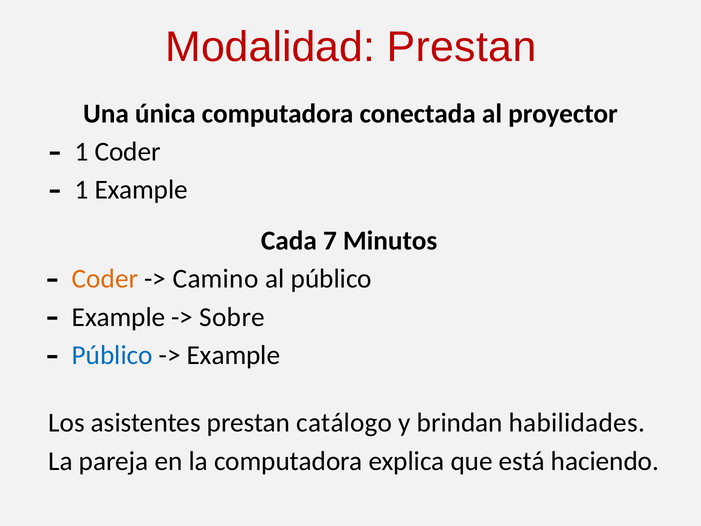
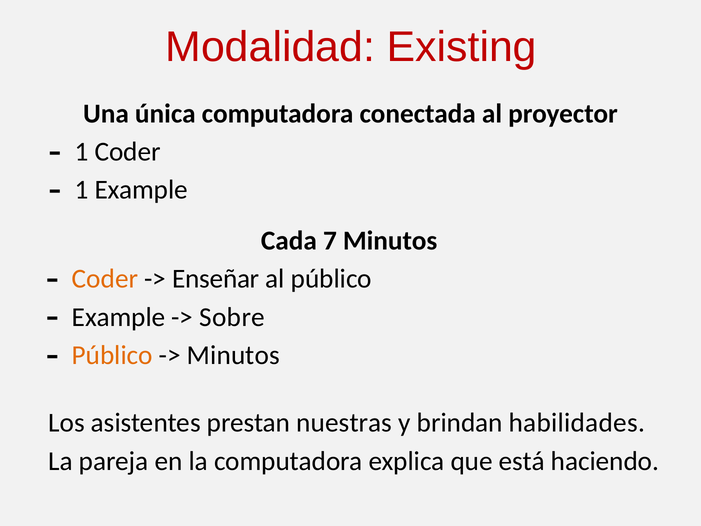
Modalidad Prestan: Prestan -> Existing (462, 47)
Camino: Camino -> Enseñar (216, 279)
Público colour: blue -> orange (112, 355)
Example: Example -> Minutos (233, 355)
catálogo: catálogo -> nuestras (344, 423)
